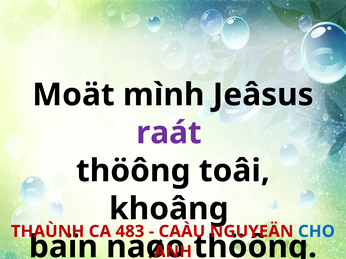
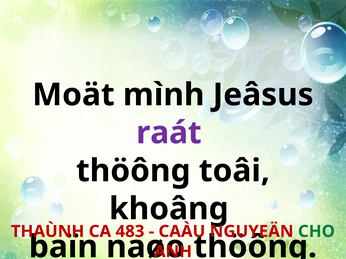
CHO colour: blue -> green (316, 232)
